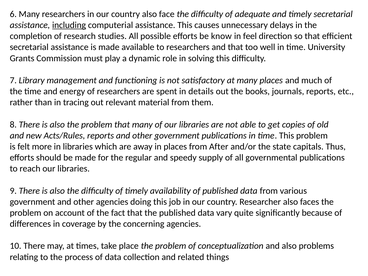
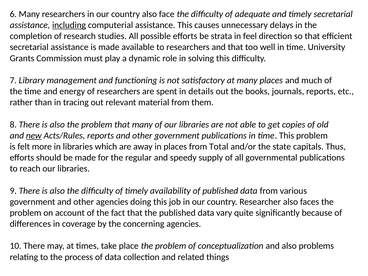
know: know -> strata (221, 36)
new underline: none -> present (34, 136)
After: After -> Total (219, 147)
